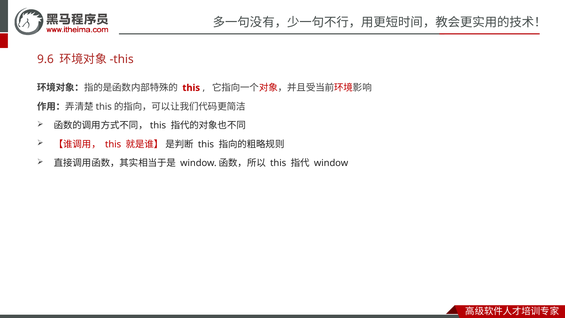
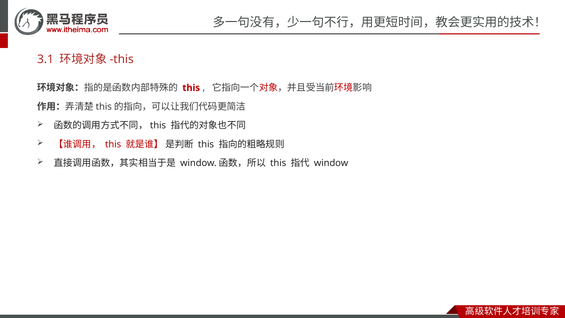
9.6: 9.6 -> 3.1 (45, 59)
